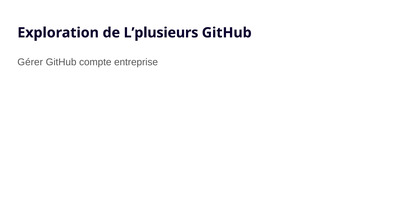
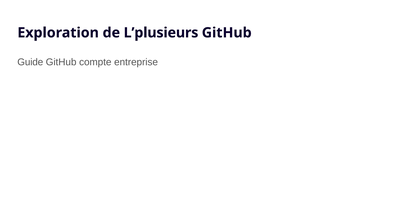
Gérer: Gérer -> Guide (30, 62)
